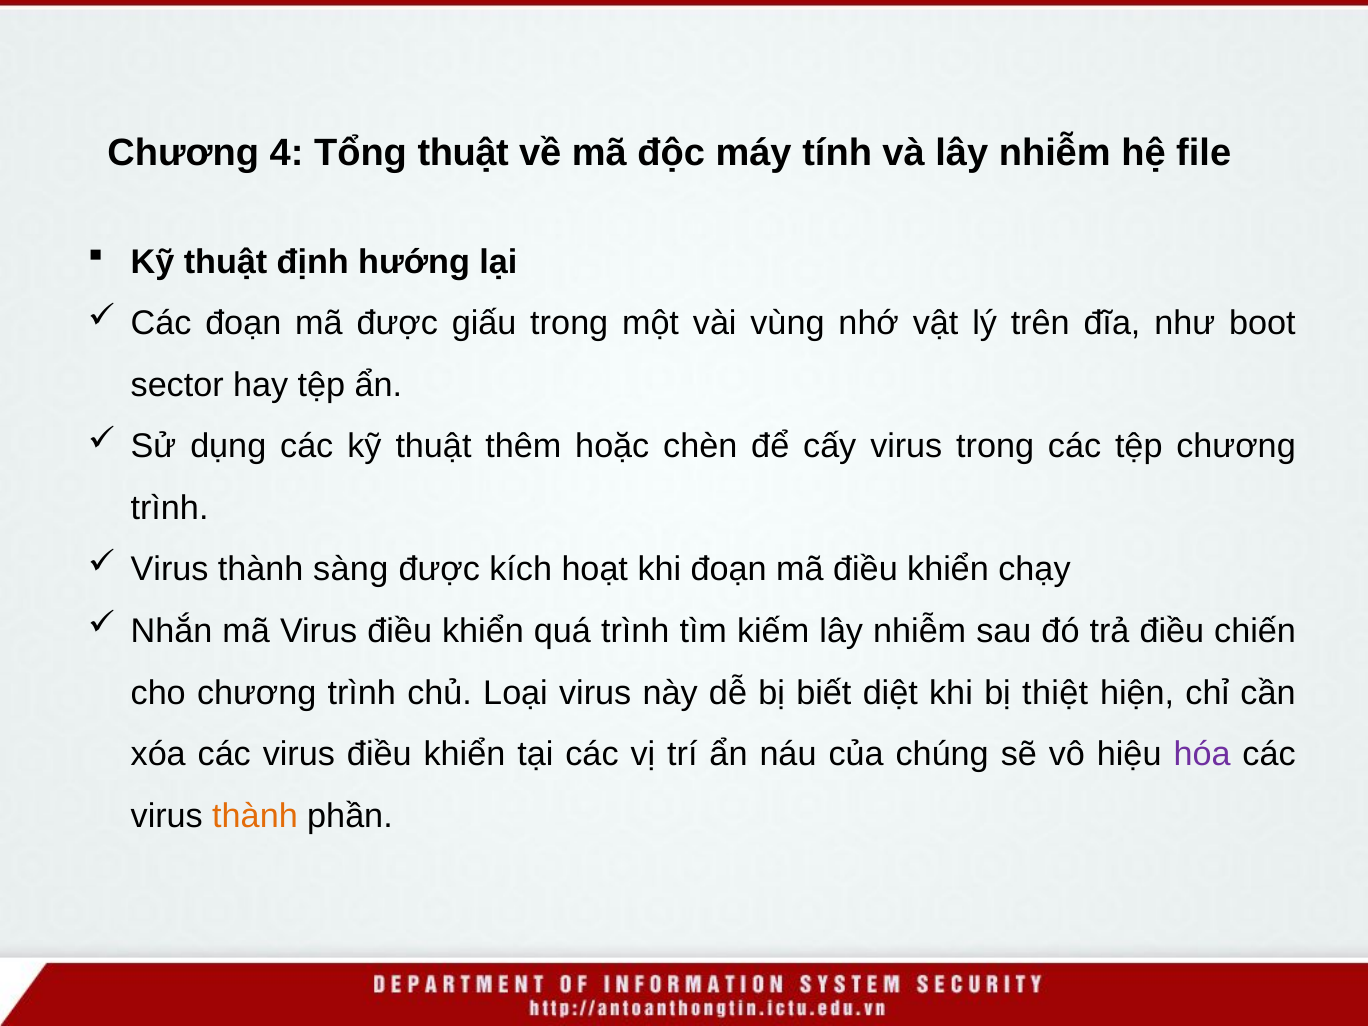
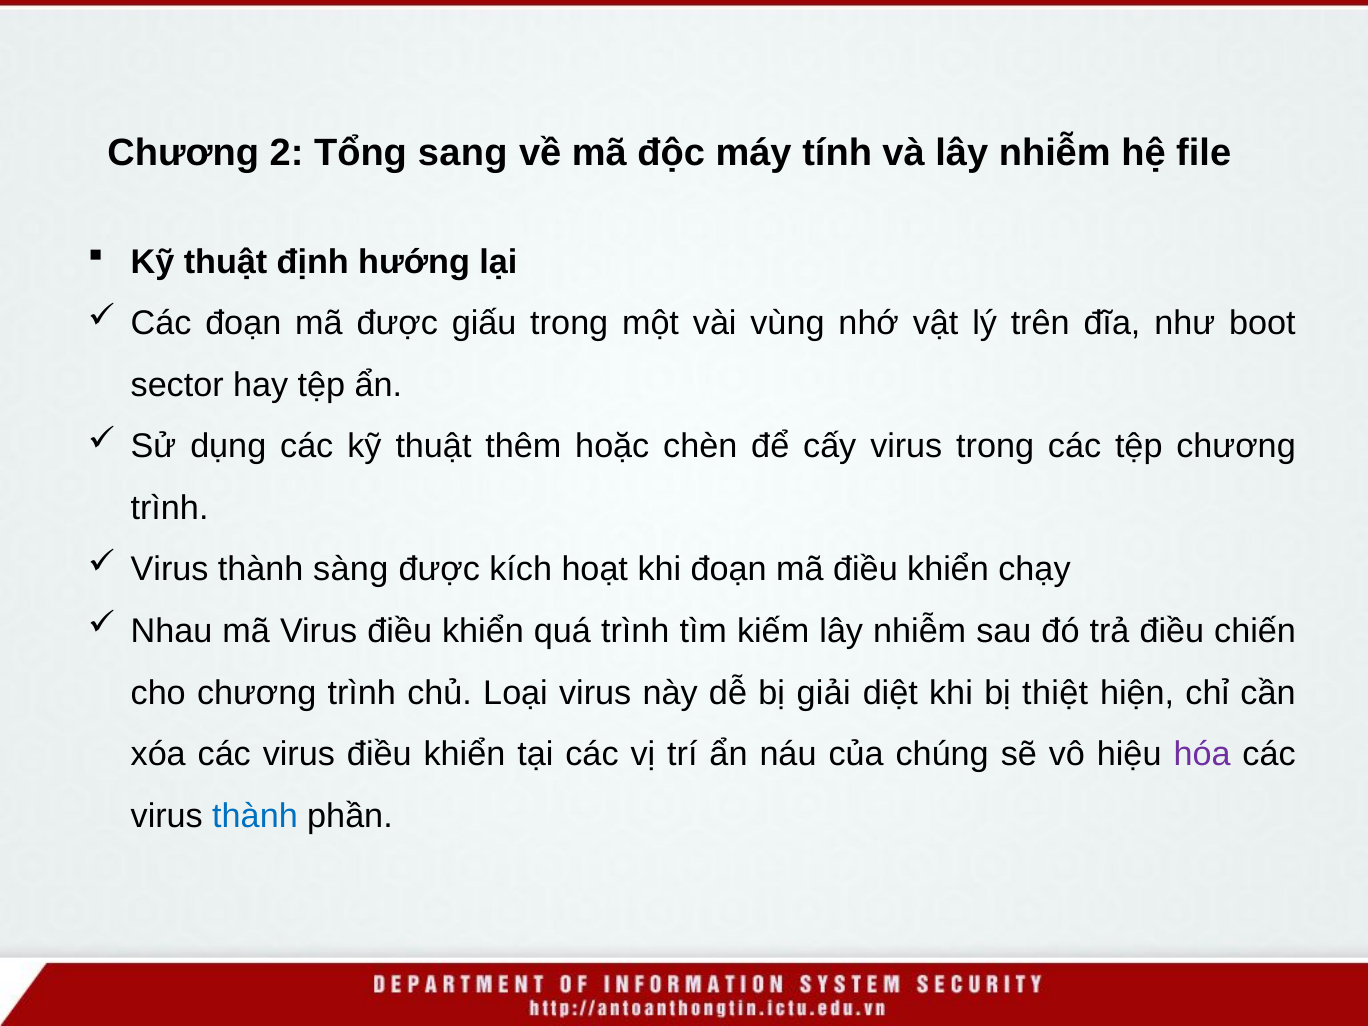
4: 4 -> 2 (287, 153)
Tổng thuật: thuật -> sang (463, 153)
Nhắn: Nhắn -> Nhau (172, 631)
biết: biết -> giải (824, 693)
thành colour: orange -> blue (255, 816)
